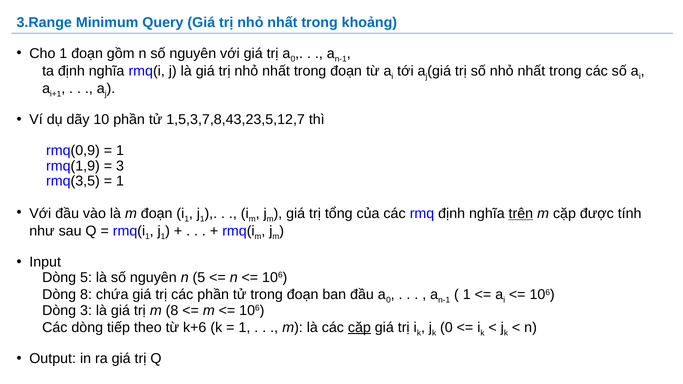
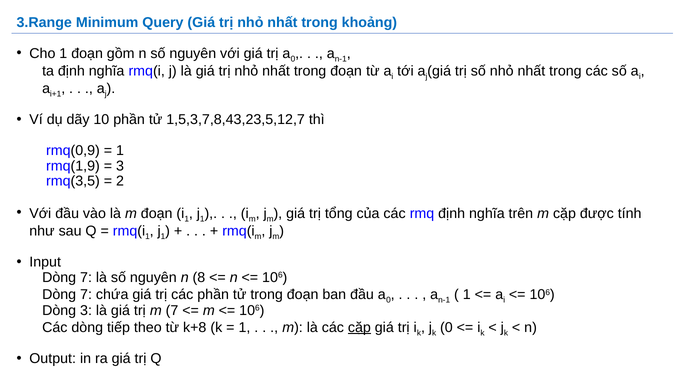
1: 1 -> 2 (120, 181)
trên underline: present -> none (521, 214)
5: 5 -> 7 (86, 278)
n 5: 5 -> 8 (199, 278)
8: 8 -> 7 (86, 295)
m 8: 8 -> 7 (172, 311)
k+6: k+6 -> k+8 (195, 328)
